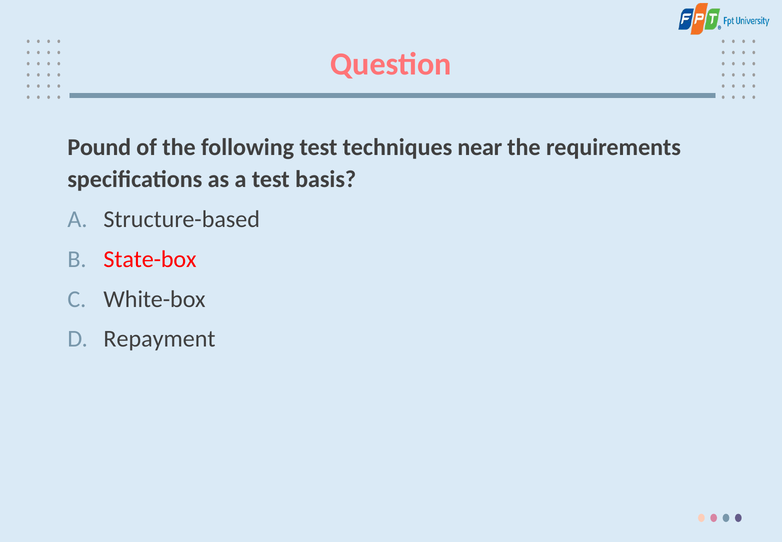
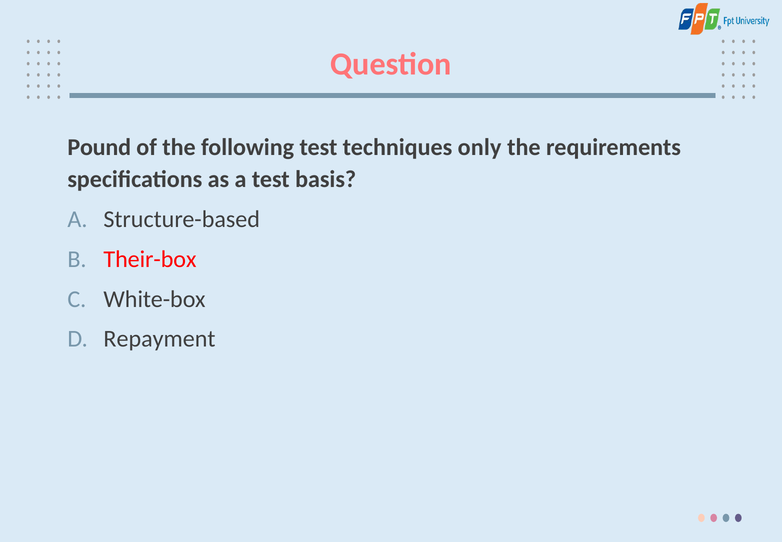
near: near -> only (480, 147)
State-box: State-box -> Their-box (150, 259)
